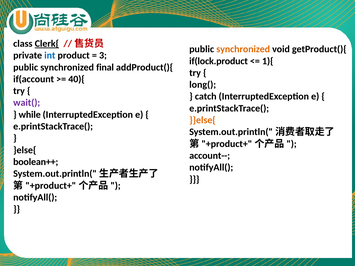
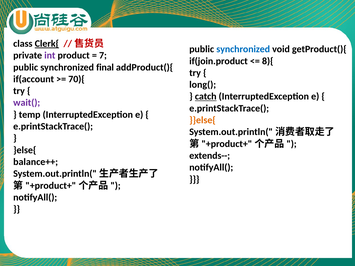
synchronized colour: orange -> blue (243, 49)
int colour: blue -> purple (50, 55)
3: 3 -> 7 (103, 55)
if(lock.product: if(lock.product -> if(join.product (219, 61)
1){: 1){ -> 8){ (268, 61)
40){: 40){ -> 70){ (77, 79)
catch underline: none -> present (206, 97)
while: while -> temp (30, 115)
account--: account-- -> extends-- (210, 156)
boolean++: boolean++ -> balance++ (36, 162)
